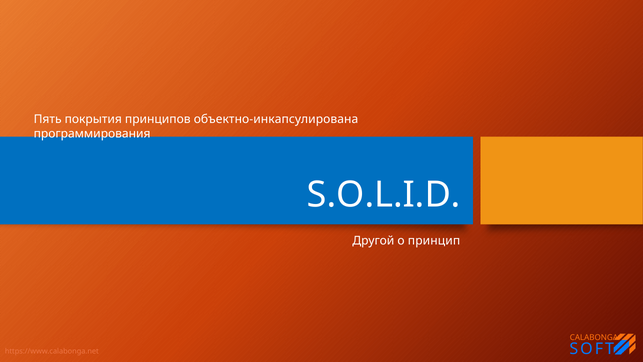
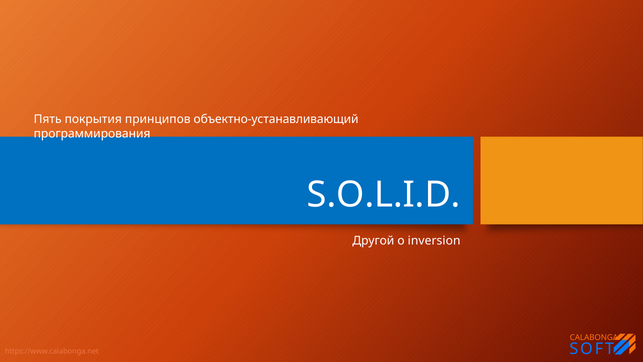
объектно-инкапсулирована: объектно-инкапсулирована -> объектно-устанавливающий (276, 119)
принцип: принцип -> inversion (434, 241)
